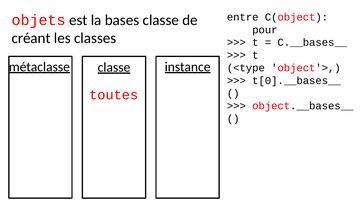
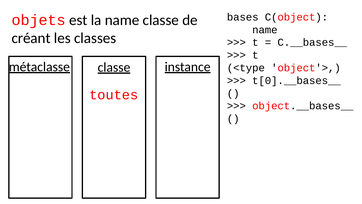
entre: entre -> bases (243, 17)
la bases: bases -> name (122, 20)
pour: pour -> name (265, 30)
